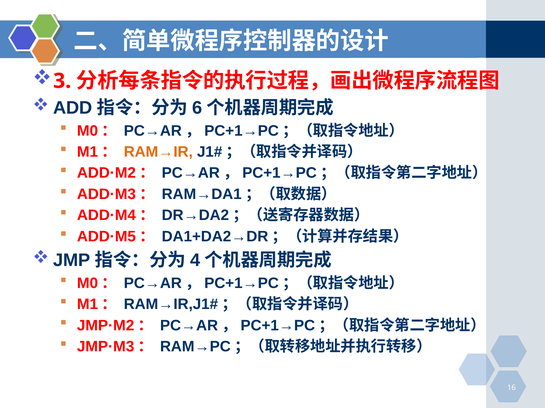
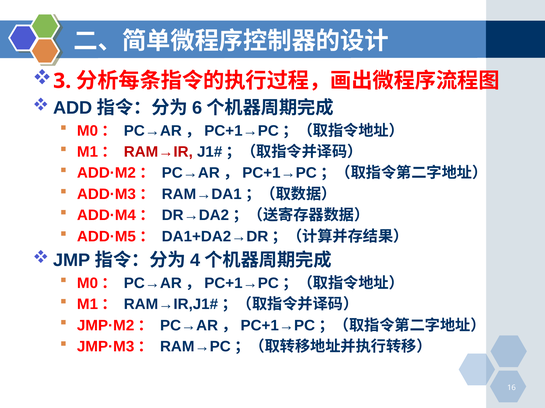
RAM→IR colour: orange -> red (158, 152)
